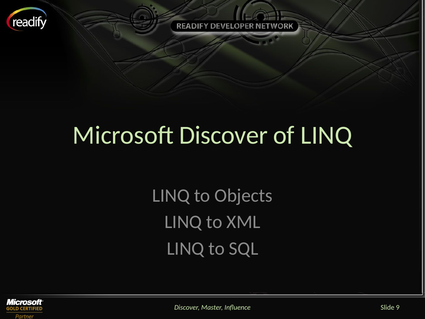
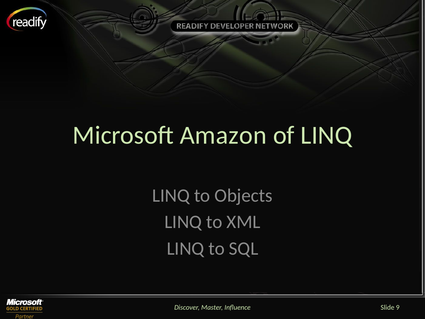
Microsoft Discover: Discover -> Amazon (223, 135)
